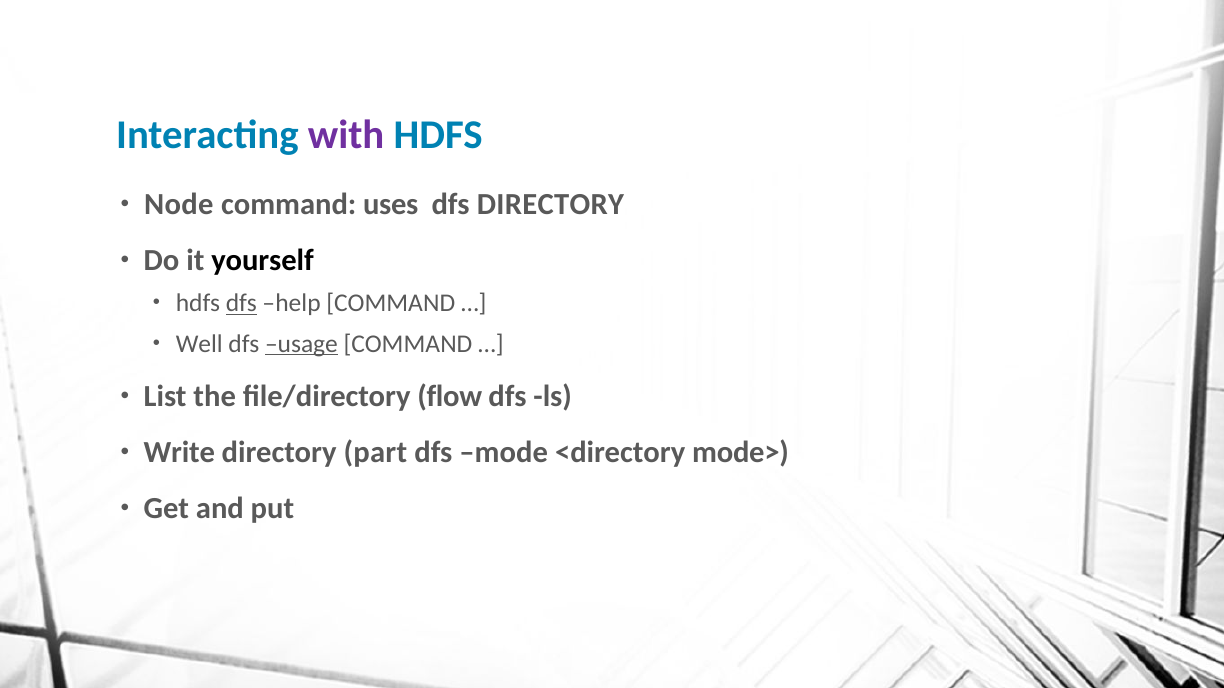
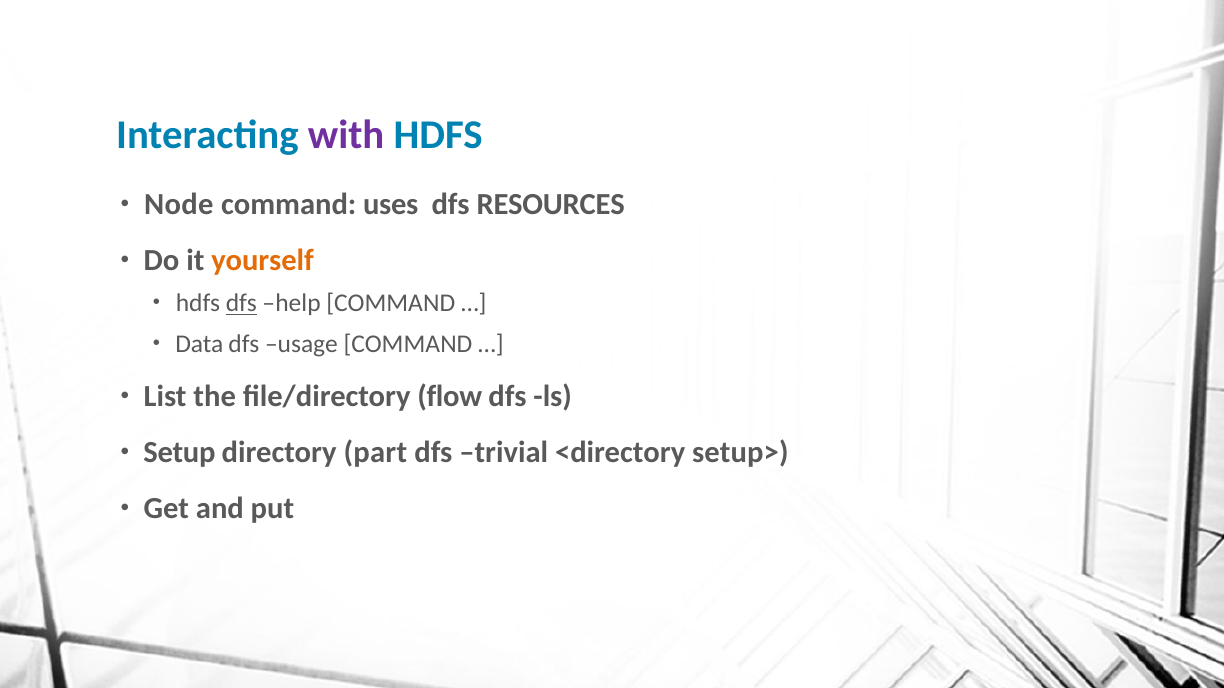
dfs DIRECTORY: DIRECTORY -> RESOURCES (551, 205)
yourself colour: black -> orange (263, 261)
Well: Well -> Data (199, 344)
usage underline: present -> none (301, 344)
Write: Write -> Setup (179, 453)
mode: mode -> trivial (504, 453)
mode>: mode> -> setup> (740, 453)
